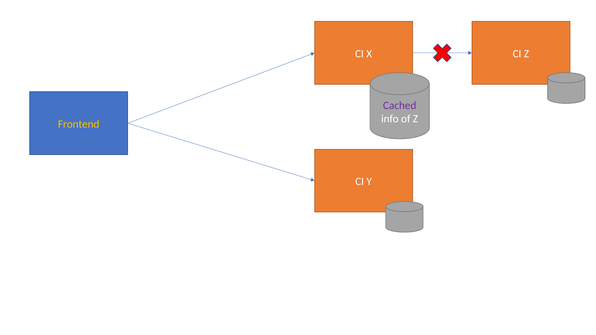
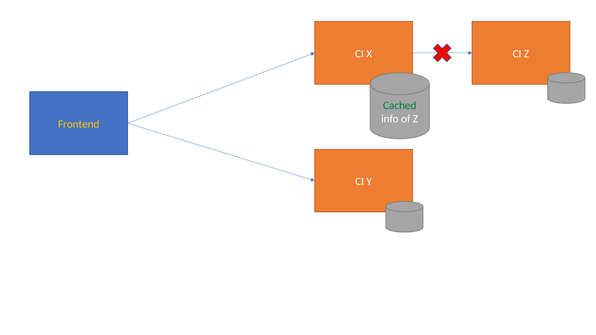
Cached colour: purple -> green (400, 105)
